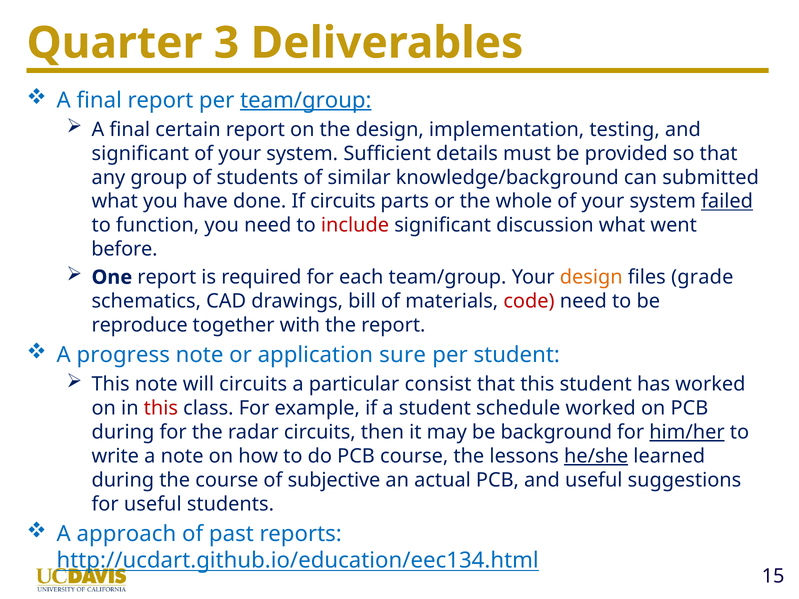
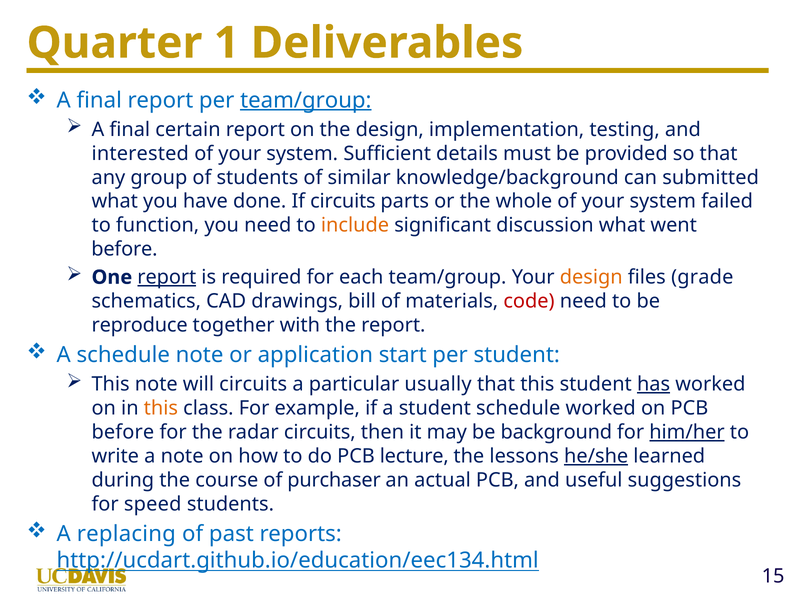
3: 3 -> 1 (227, 43)
significant: significant -> interested (140, 154)
failed underline: present -> none (727, 201)
include colour: red -> orange (355, 225)
report underline: none -> present (167, 277)
A progress: progress -> schedule (123, 355)
sure: sure -> start (403, 355)
consist: consist -> usually (438, 384)
has underline: none -> present (654, 384)
this colour: red -> orange (161, 408)
during: during -> before (123, 432)
PCB course: course -> lecture (414, 456)
subjective: subjective -> purchaser (334, 480)
for useful: useful -> speed (153, 504)
approach: approach -> replacing (126, 534)
